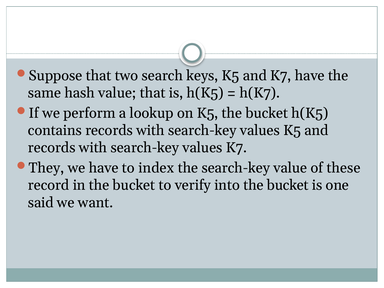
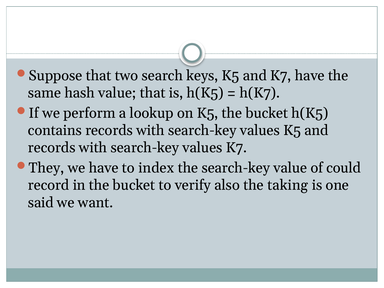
these: these -> could (344, 168)
into: into -> also (227, 185)
bucket: bucket -> taking (288, 185)
